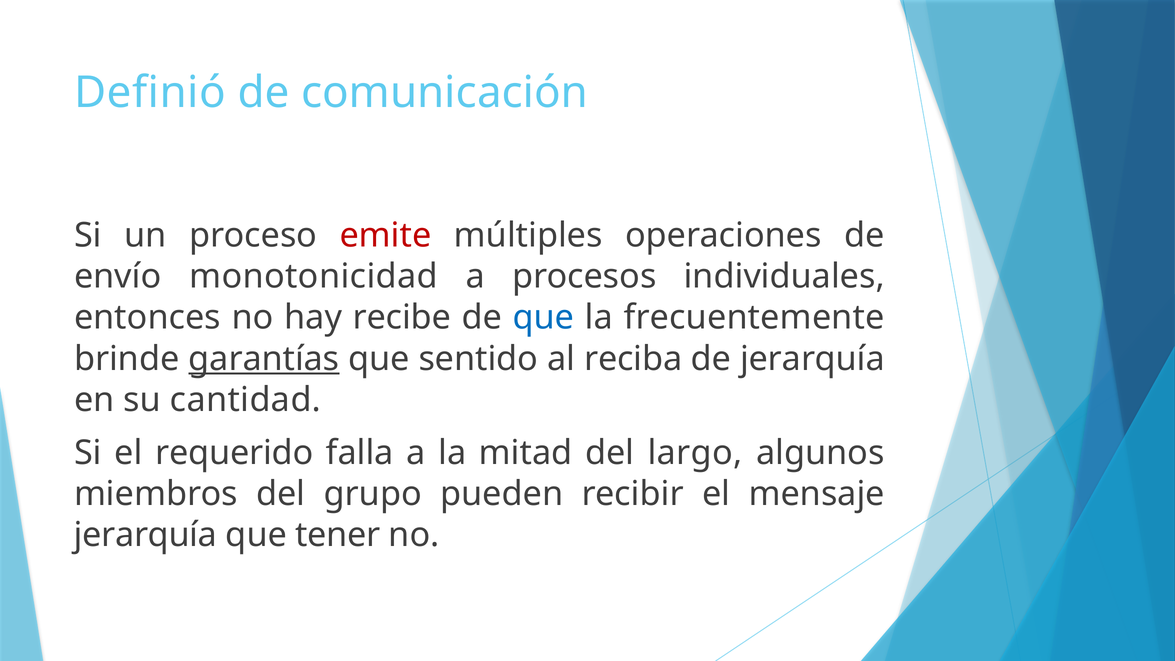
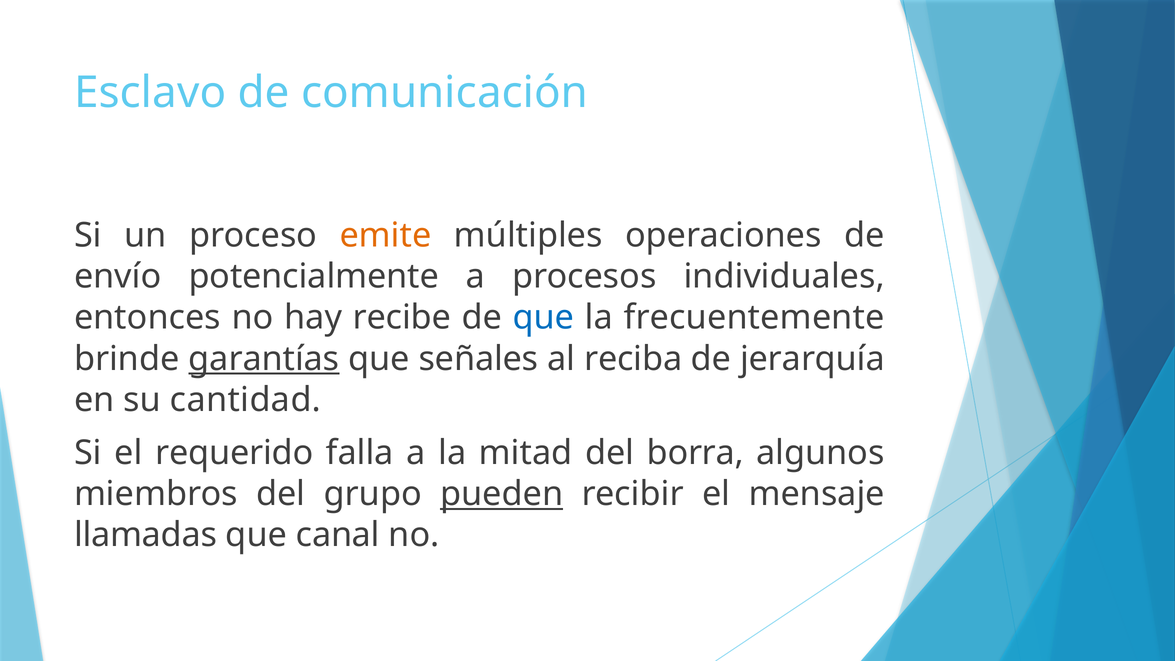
Definió: Definió -> Esclavo (150, 93)
emite colour: red -> orange (386, 236)
monotonicidad: monotonicidad -> potencialmente (314, 277)
sentido: sentido -> señales (478, 359)
largo: largo -> borra (695, 453)
pueden underline: none -> present (502, 494)
jerarquía: jerarquía -> llamadas (146, 535)
tener: tener -> canal (338, 535)
